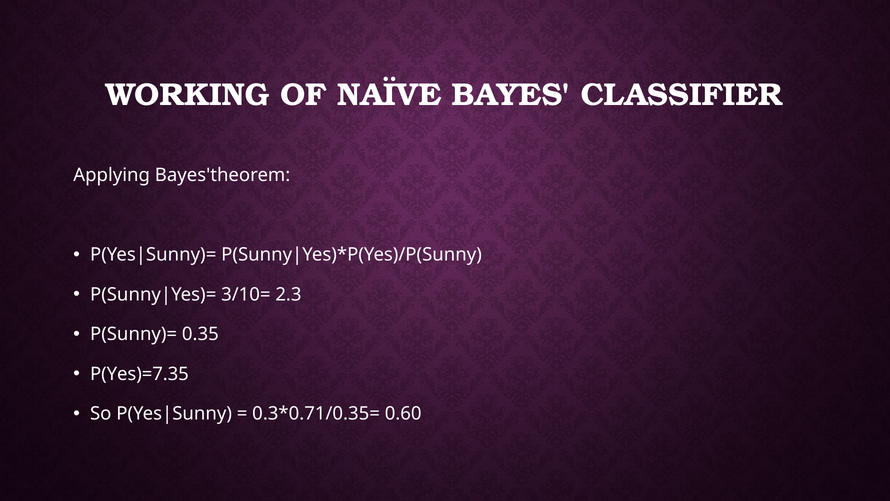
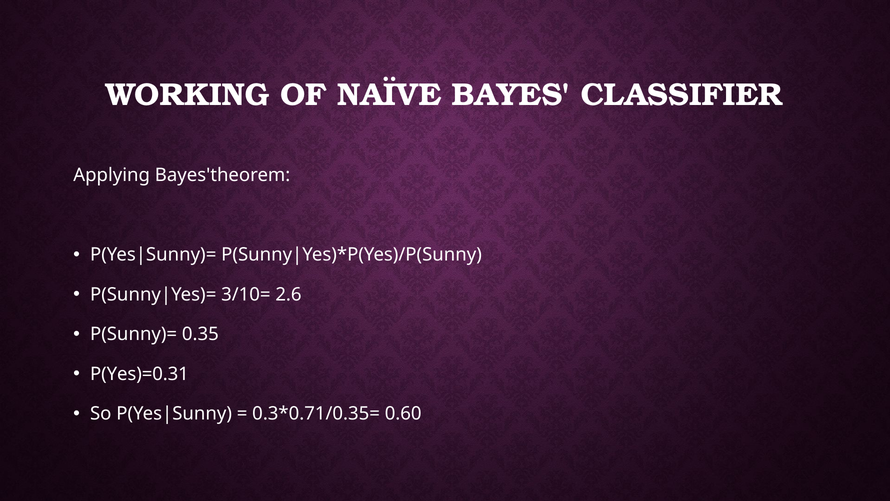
2.3: 2.3 -> 2.6 (288, 294)
P(Yes)=7.35: P(Yes)=7.35 -> P(Yes)=0.31 (139, 374)
